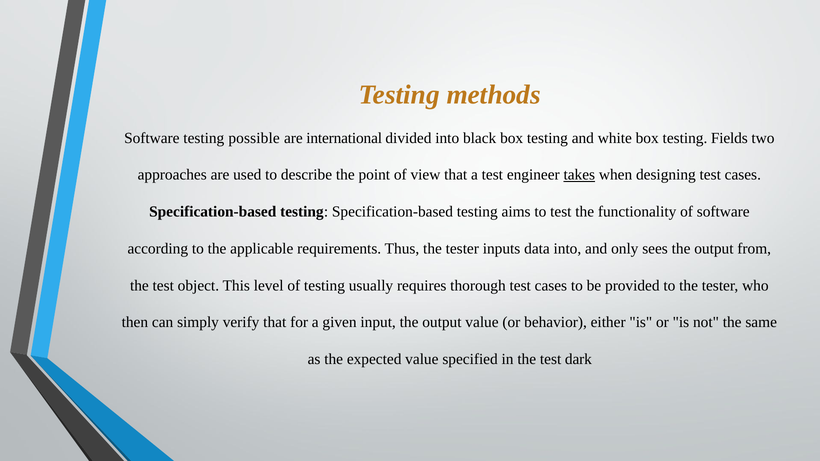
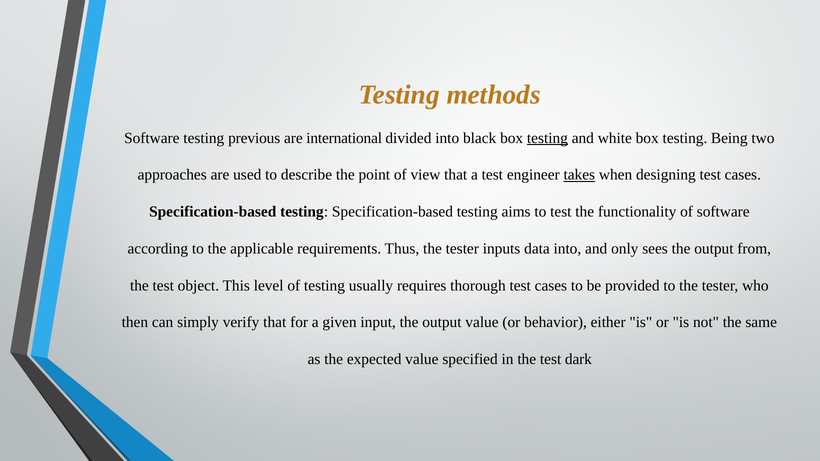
possible: possible -> previous (254, 138)
testing underline: none -> present (547, 138)
Fields: Fields -> Being (729, 138)
